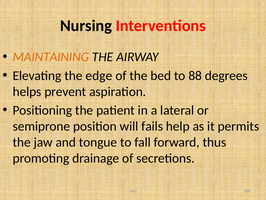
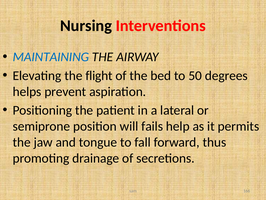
MAINTAINING colour: orange -> blue (51, 57)
edge: edge -> flight (99, 75)
88: 88 -> 50 (195, 75)
